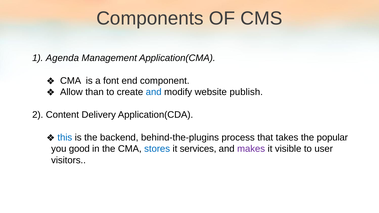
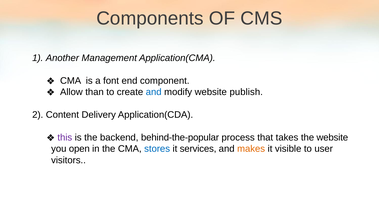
Agenda: Agenda -> Another (62, 58)
this colour: blue -> purple (65, 138)
behind-the-plugins: behind-the-plugins -> behind-the-popular (180, 138)
the popular: popular -> website (332, 138)
good: good -> open (79, 149)
makes colour: purple -> orange (251, 149)
